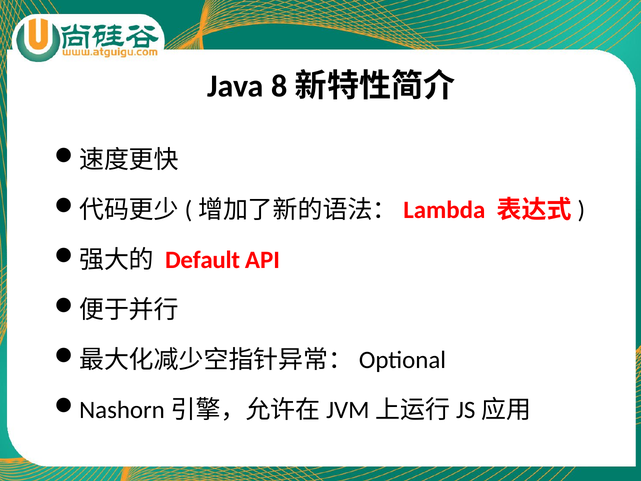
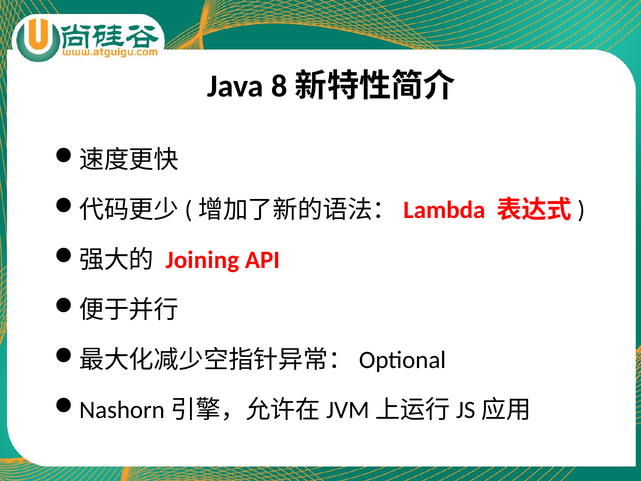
Default: Default -> Joining (202, 260)
